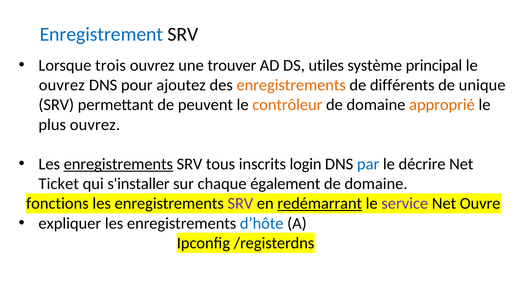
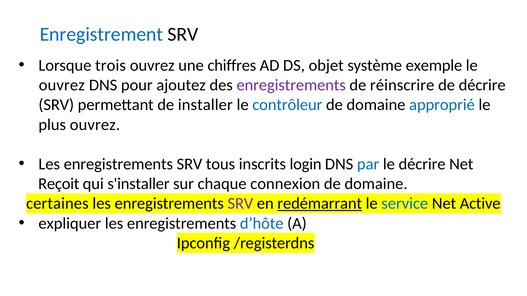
trouver: trouver -> chiffres (232, 65)
utiles: utiles -> objet (326, 65)
principal: principal -> exemple (434, 65)
enregistrements colour: orange -> purple (291, 85)
différents: différents -> réinscrire (402, 85)
de unique: unique -> décrire (482, 85)
peuvent: peuvent -> installer (205, 105)
contrôleur colour: orange -> blue (287, 105)
approprié colour: orange -> blue (442, 105)
enregistrements underline: present -> none (118, 164)
Ticket: Ticket -> Reçoit (59, 184)
également: également -> connexion (285, 184)
fonctions: fonctions -> certaines (57, 204)
service colour: purple -> blue (405, 204)
Ouvre: Ouvre -> Active (480, 204)
